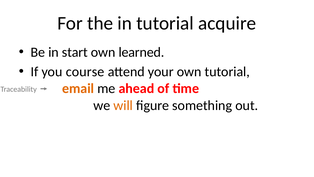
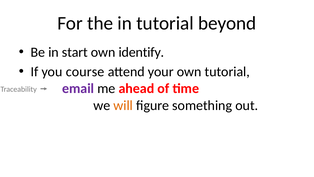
acquire: acquire -> beyond (227, 23)
learned: learned -> identify (141, 52)
email colour: orange -> purple (78, 88)
